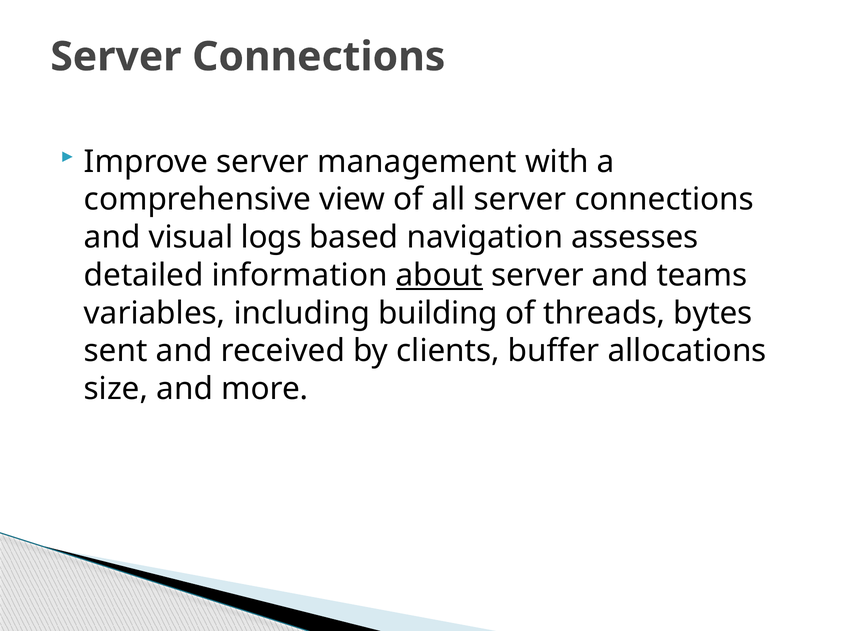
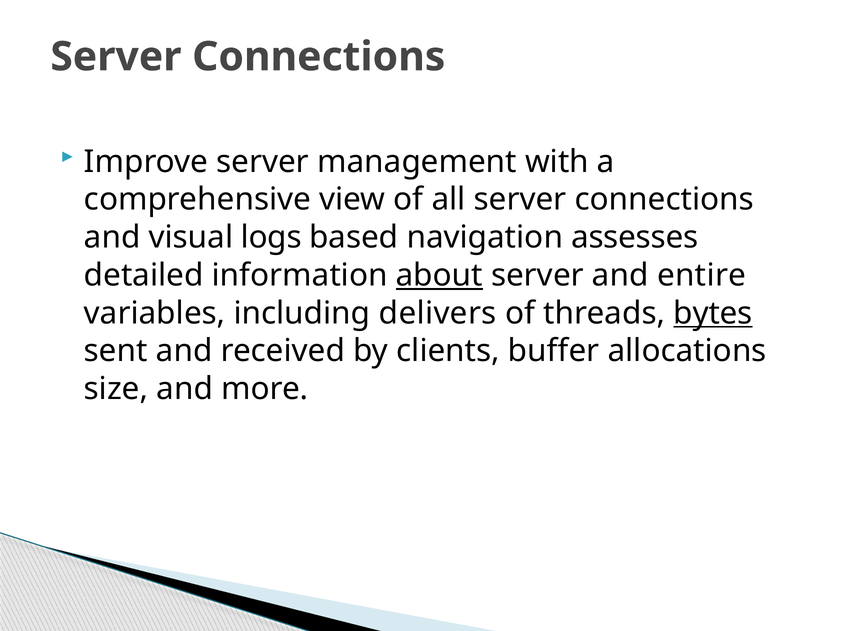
teams: teams -> entire (702, 275)
building: building -> delivers (438, 313)
bytes underline: none -> present (713, 313)
